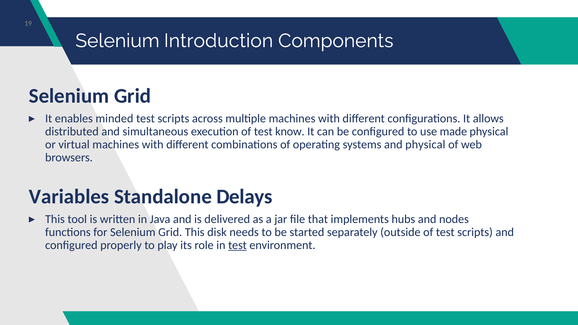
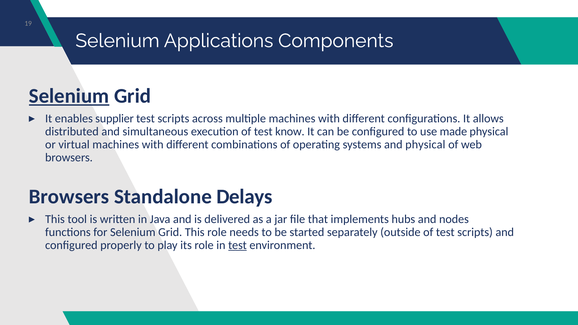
Introduction: Introduction -> Applications (219, 41)
Selenium underline: none -> present (69, 96)
minded: minded -> supplier (115, 119)
Variables: Variables -> Browsers (69, 197)
This disk: disk -> role (217, 232)
